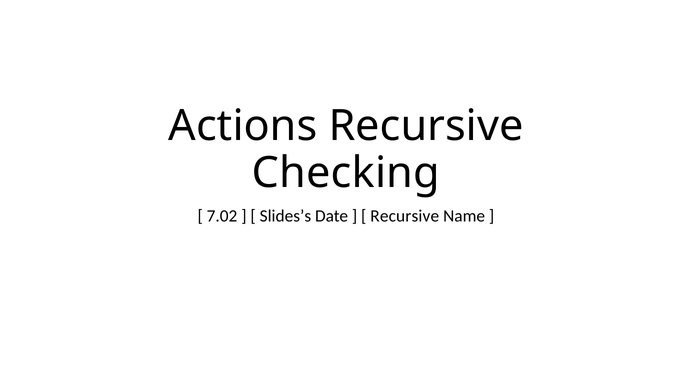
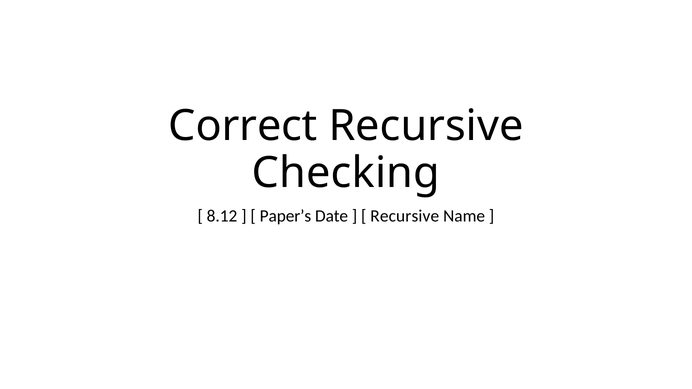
Actions: Actions -> Correct (243, 126)
7.02: 7.02 -> 8.12 (222, 216)
Slides’s: Slides’s -> Paper’s (285, 216)
